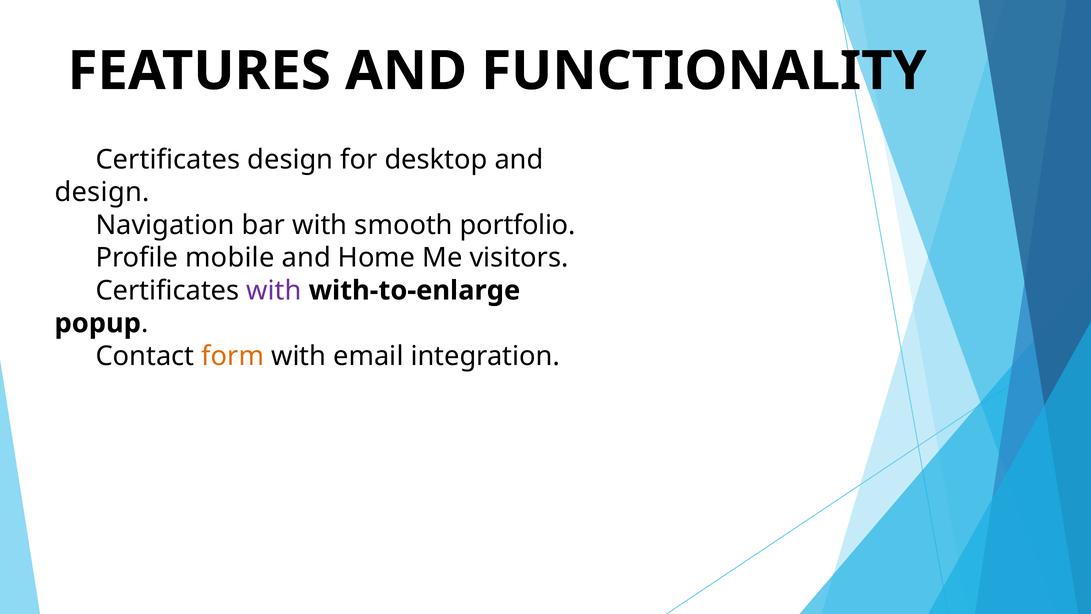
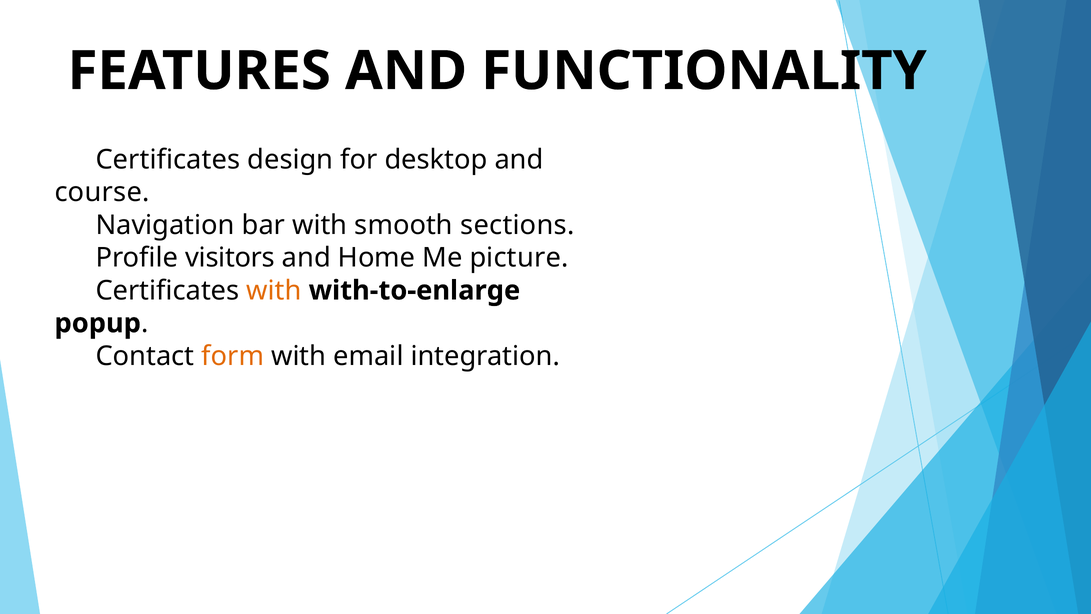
design: design -> course (102, 192)
portfolio: portfolio -> sections (517, 225)
mobile: mobile -> visitors (230, 258)
visitors: visitors -> picture (519, 258)
with colour: purple -> orange (274, 290)
